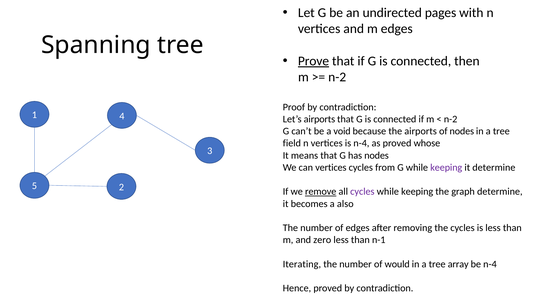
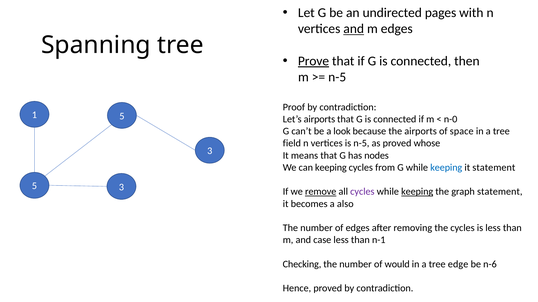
and underline: none -> present (354, 29)
n-2: n-2 -> n-5 (337, 77)
1 4: 4 -> 5 (122, 116)
n-2: n-2 -> n-0 (451, 119)
void: void -> look (342, 132)
of nodes: nodes -> space (462, 132)
is n-4: n-4 -> n-5 (361, 144)
can vertices: vertices -> keeping (331, 168)
keeping colour: purple -> blue (446, 168)
it determine: determine -> statement (494, 168)
5 2: 2 -> 3 (121, 187)
keeping underline: none -> present (417, 192)
graph determine: determine -> statement (500, 192)
zero: zero -> case (322, 240)
Iterating: Iterating -> Checking (302, 265)
array: array -> edge (458, 265)
be n-4: n-4 -> n-6 (490, 265)
